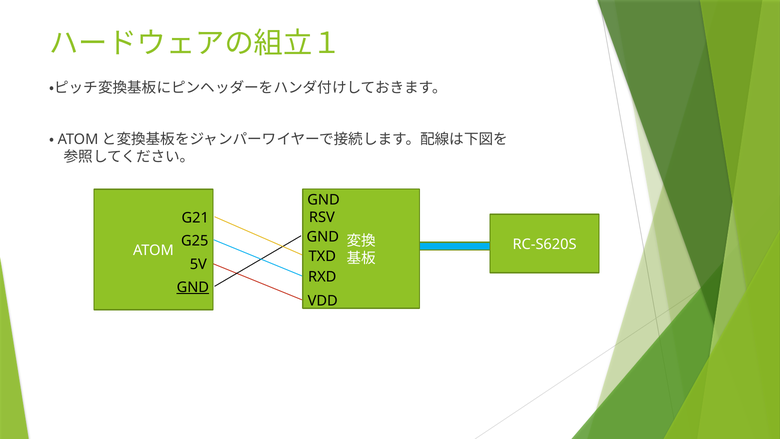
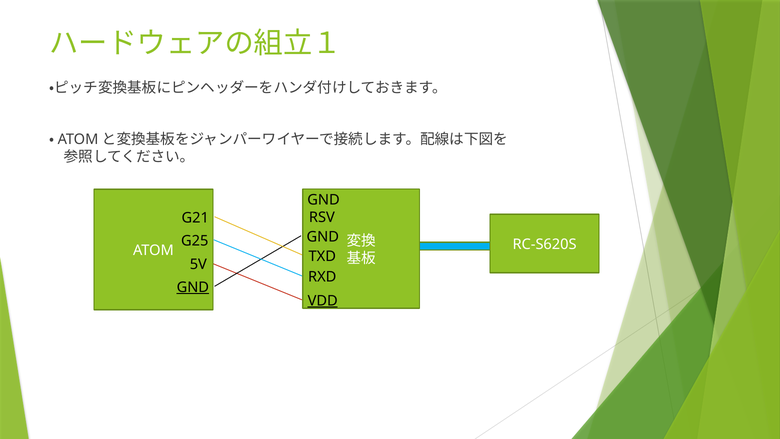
VDD underline: none -> present (323, 301)
